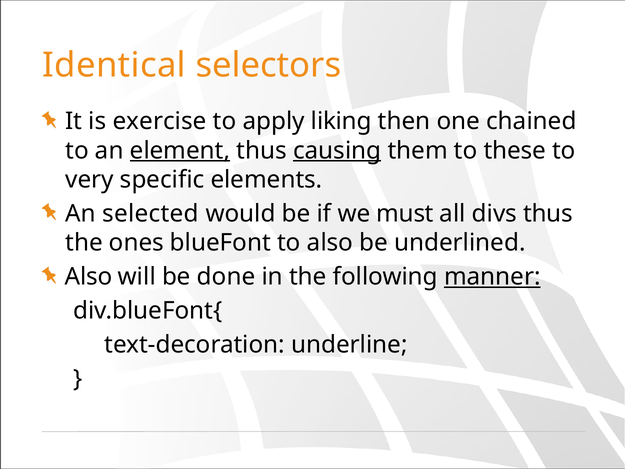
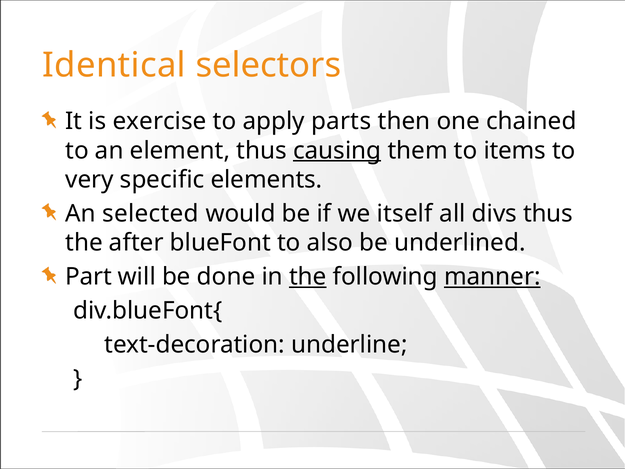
liking: liking -> parts (341, 121)
element underline: present -> none (180, 150)
these: these -> items (515, 150)
must: must -> itself (405, 214)
ones: ones -> after (136, 243)
Also: Also -> Part (89, 277)
the underline: none -> present (308, 277)
